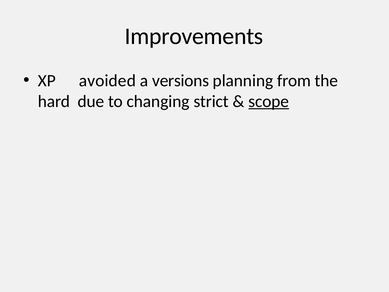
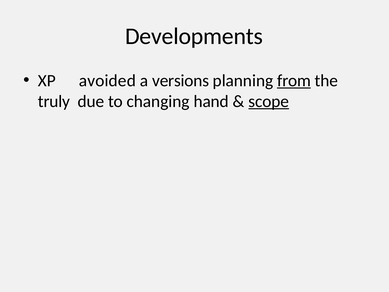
Improvements: Improvements -> Developments (194, 36)
from underline: none -> present (294, 81)
hard: hard -> truly (54, 101)
strict: strict -> hand (211, 101)
